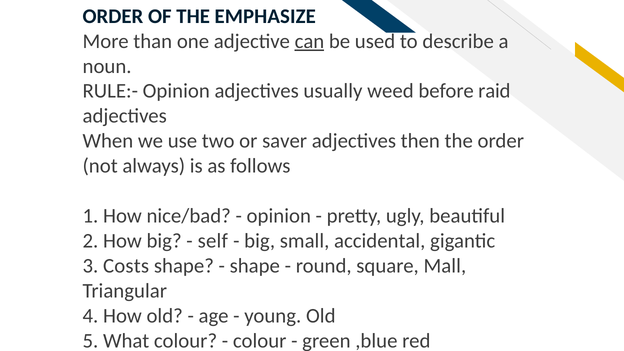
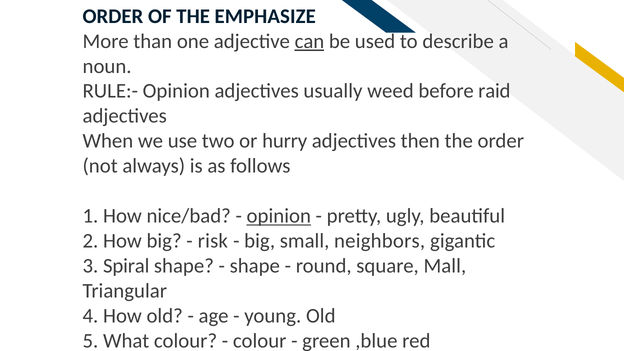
saver: saver -> hurry (285, 141)
opinion underline: none -> present (279, 216)
self: self -> risk (213, 241)
accidental: accidental -> neighbors (380, 241)
Costs: Costs -> Spiral (126, 266)
